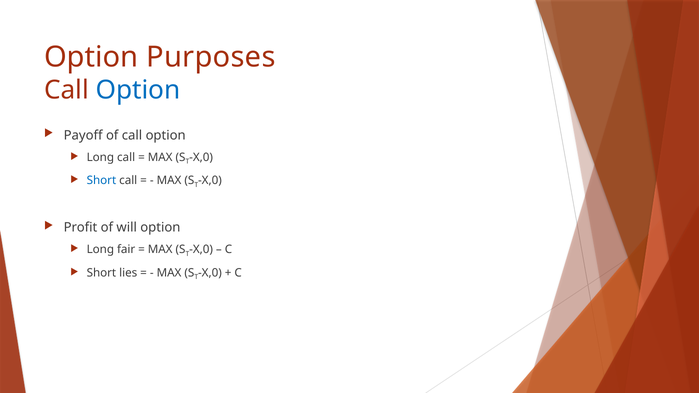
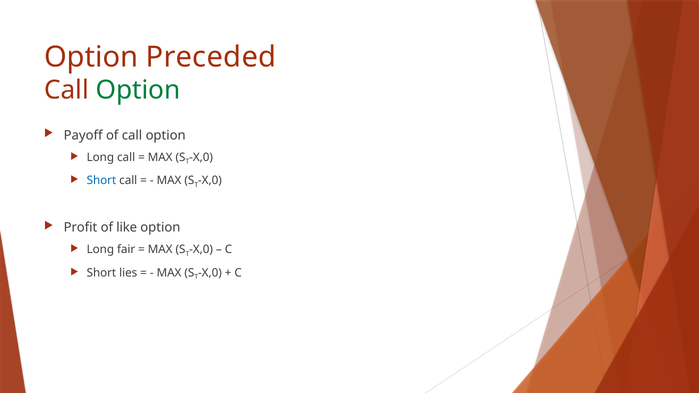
Purposes: Purposes -> Preceded (211, 57)
Option colour: blue -> green (138, 90)
will: will -> like (127, 228)
